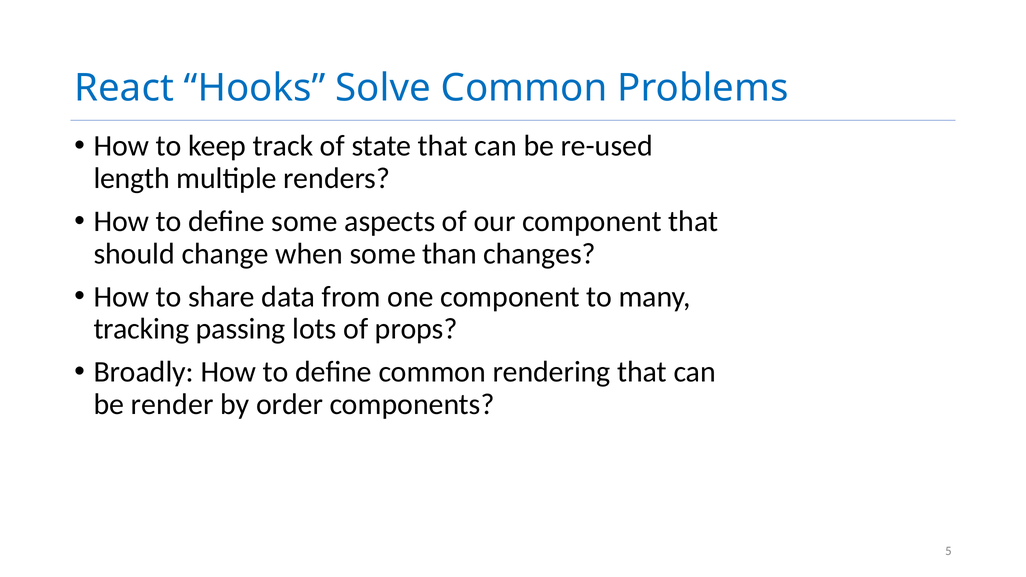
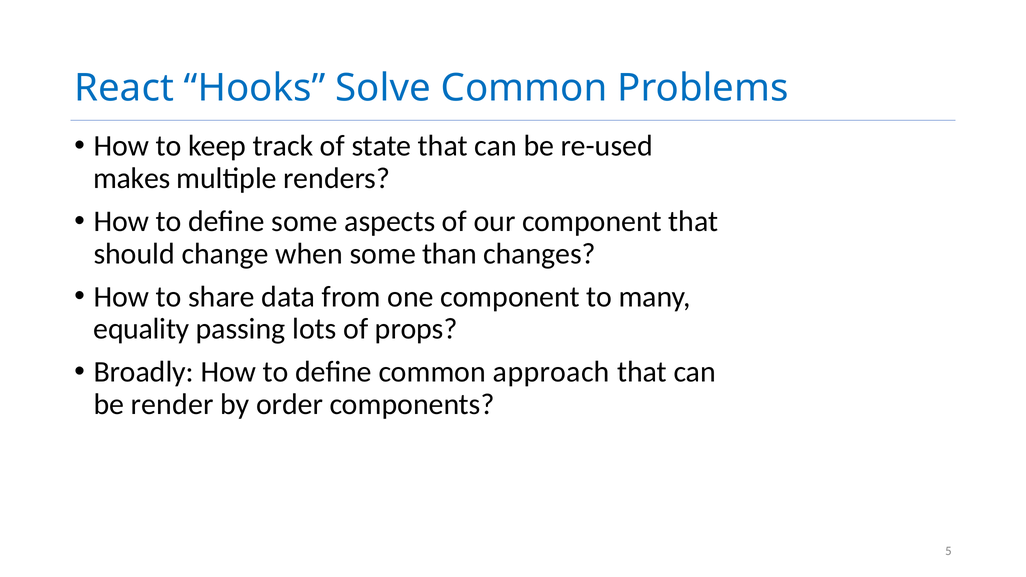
length: length -> makes (132, 178)
tracking: tracking -> equality (141, 329)
rendering: rendering -> approach (551, 372)
